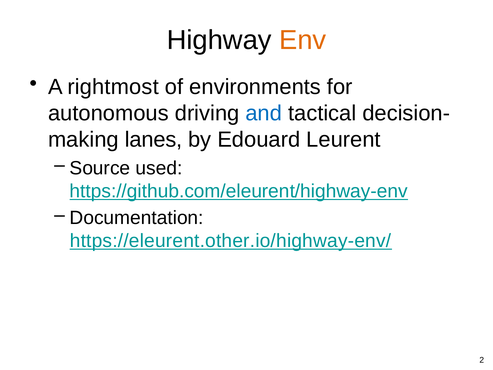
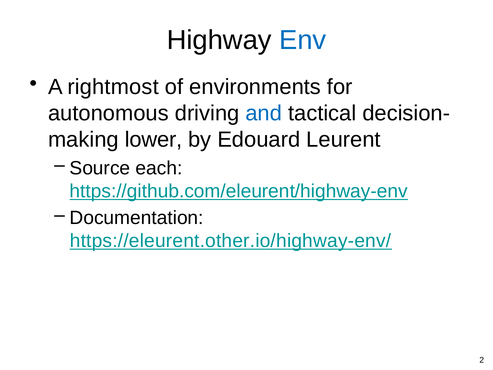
Env colour: orange -> blue (303, 40)
lanes: lanes -> lower (154, 140)
used: used -> each (159, 168)
